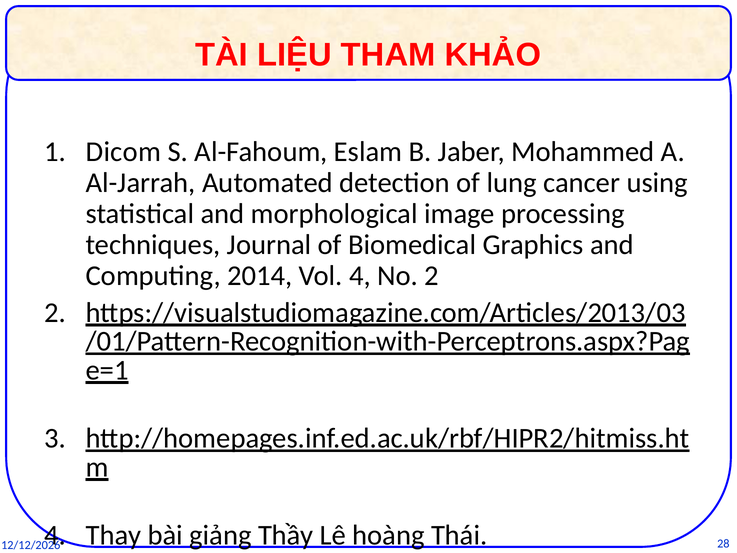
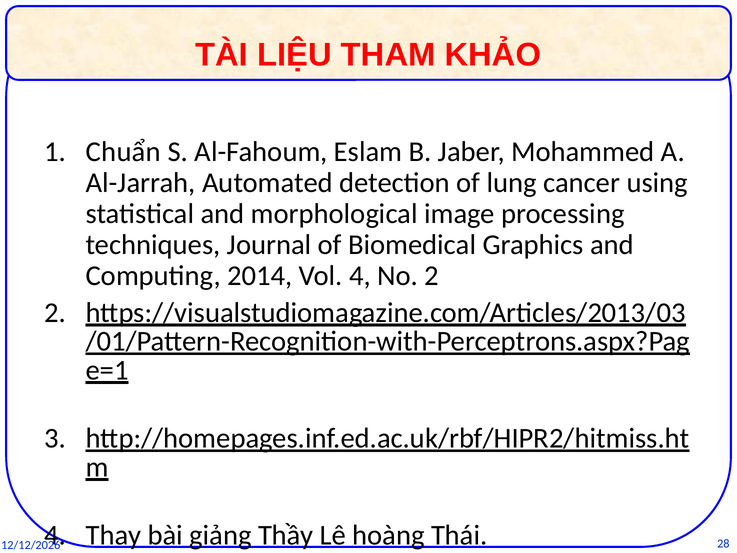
Dicom: Dicom -> Chuẩn (123, 152)
